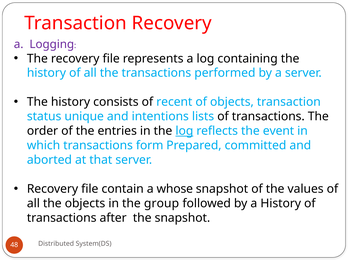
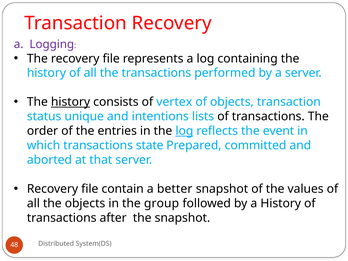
history underline: none -> present (71, 102)
recent: recent -> vertex (174, 102)
form: form -> state (150, 145)
whose: whose -> better (175, 189)
